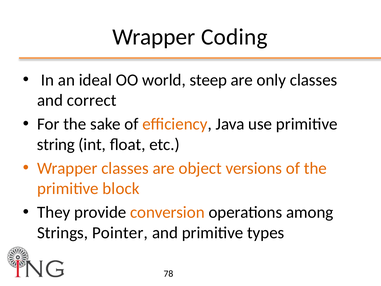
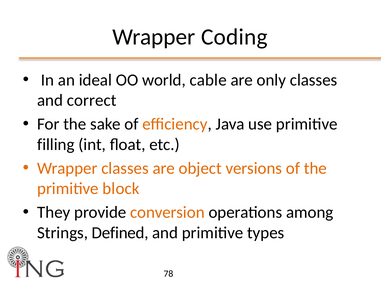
steep: steep -> cable (208, 80)
string: string -> filling (56, 144)
Pointer: Pointer -> Defined (120, 232)
